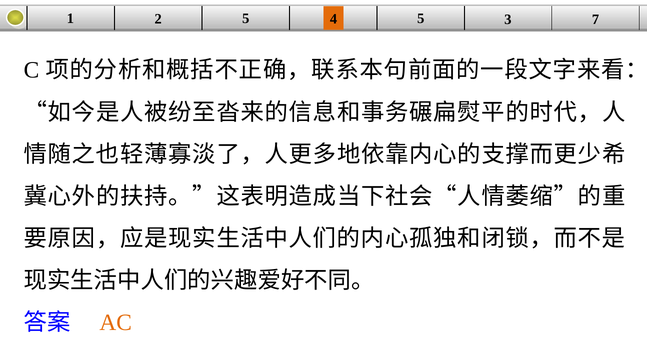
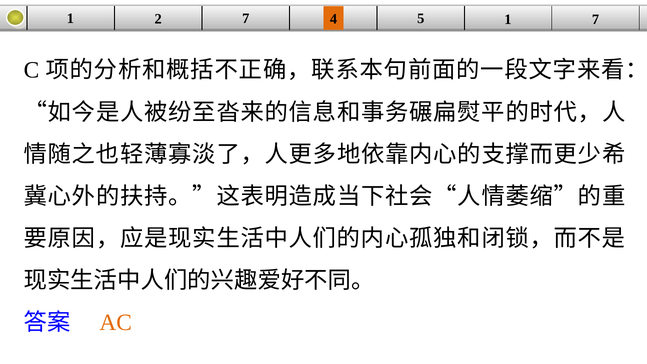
2 5: 5 -> 7 (246, 19)
5 3: 3 -> 1 (508, 19)
